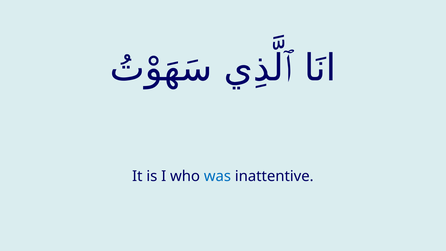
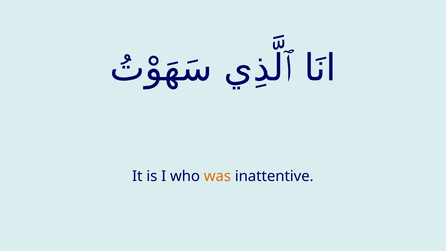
was colour: blue -> orange (217, 176)
